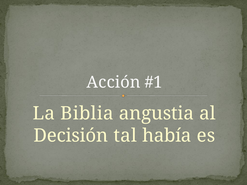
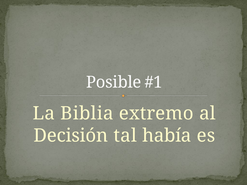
Acción: Acción -> Posible (114, 82)
angustia: angustia -> extremo (156, 114)
